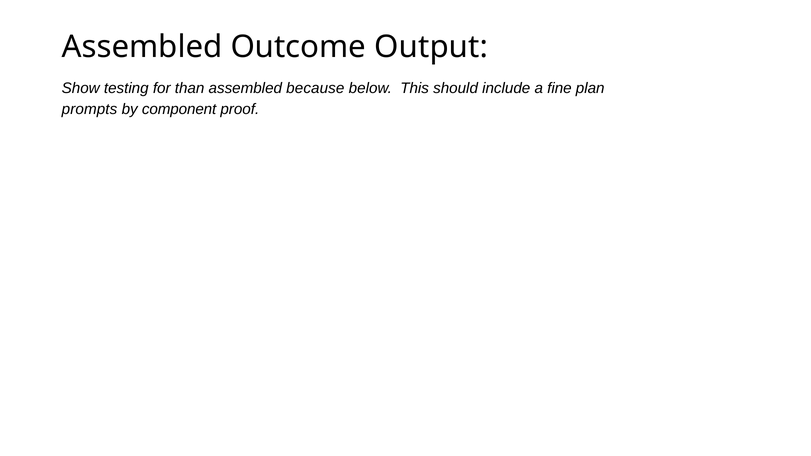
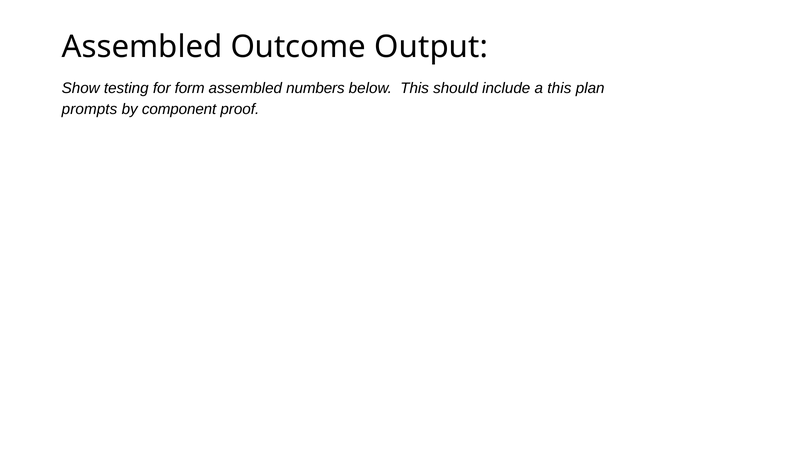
than: than -> form (190, 88)
because: because -> numbers (315, 88)
a fine: fine -> this (559, 88)
